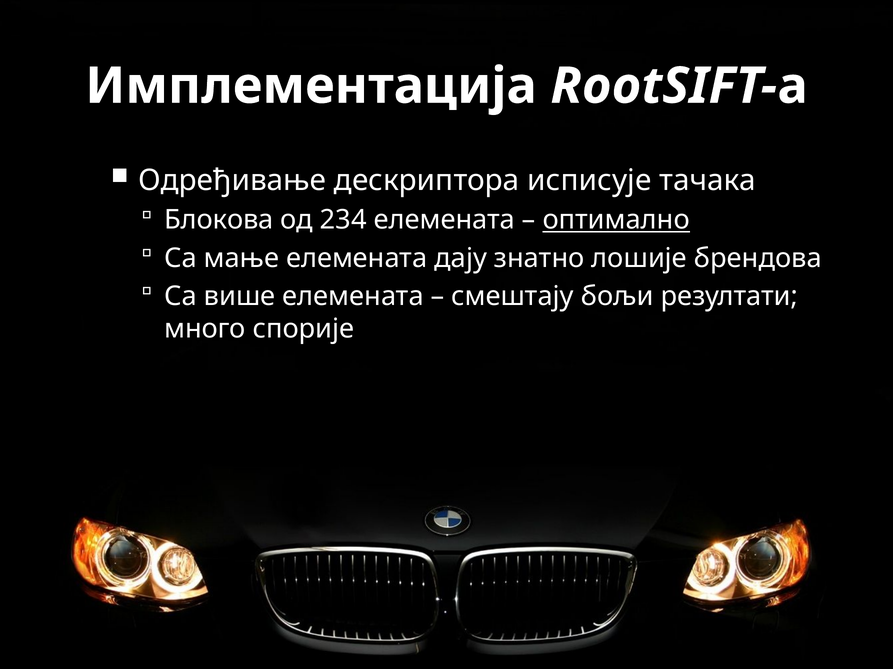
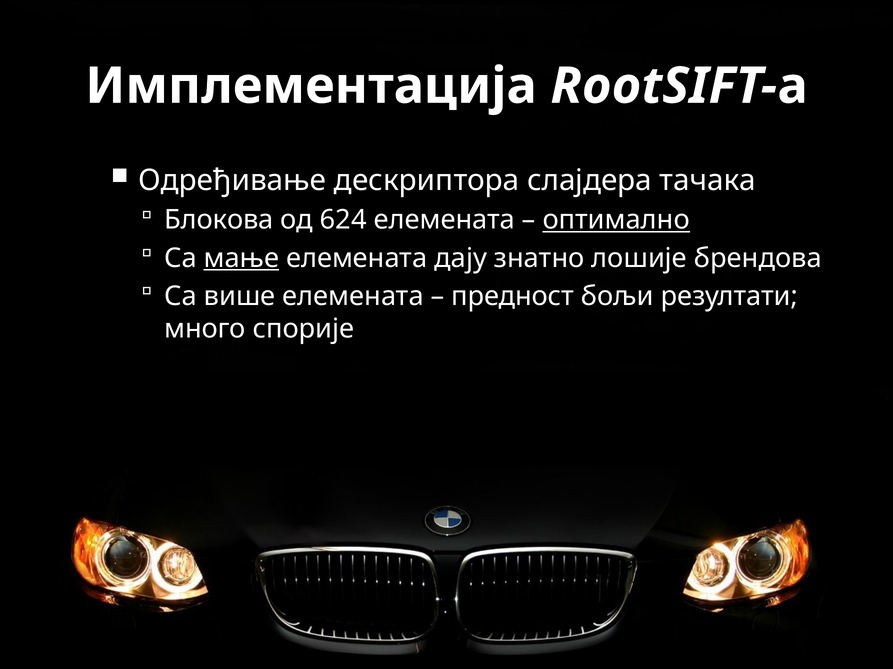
исписује: исписује -> слајдера (589, 181)
234: 234 -> 624 (343, 220)
мање underline: none -> present (241, 258)
смештају: смештају -> предност (513, 296)
